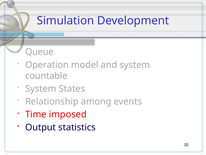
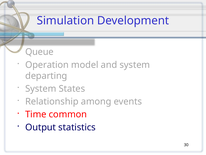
countable: countable -> departing (46, 76)
imposed: imposed -> common (68, 114)
